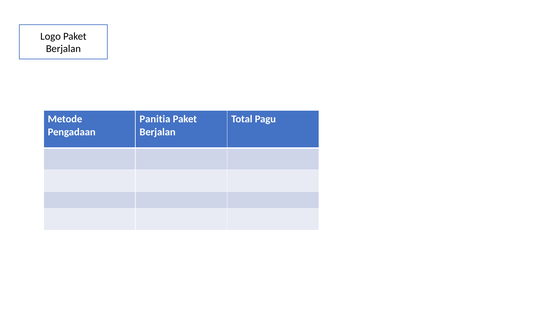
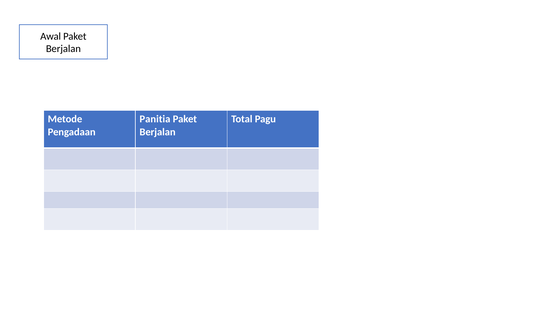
Logo: Logo -> Awal (51, 36)
